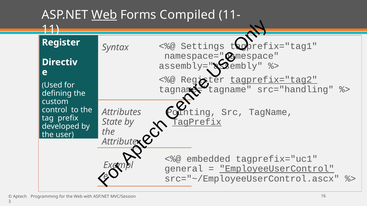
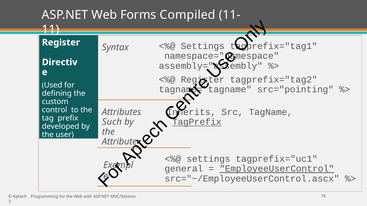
Web underline: present -> none (104, 15)
tagprefix="tag2 underline: present -> none (274, 80)
src="handling: src="handling -> src="pointing (295, 90)
Pointing: Pointing -> Inherits (191, 112)
State: State -> Such (112, 122)
embedded: embedded -> settings (208, 159)
